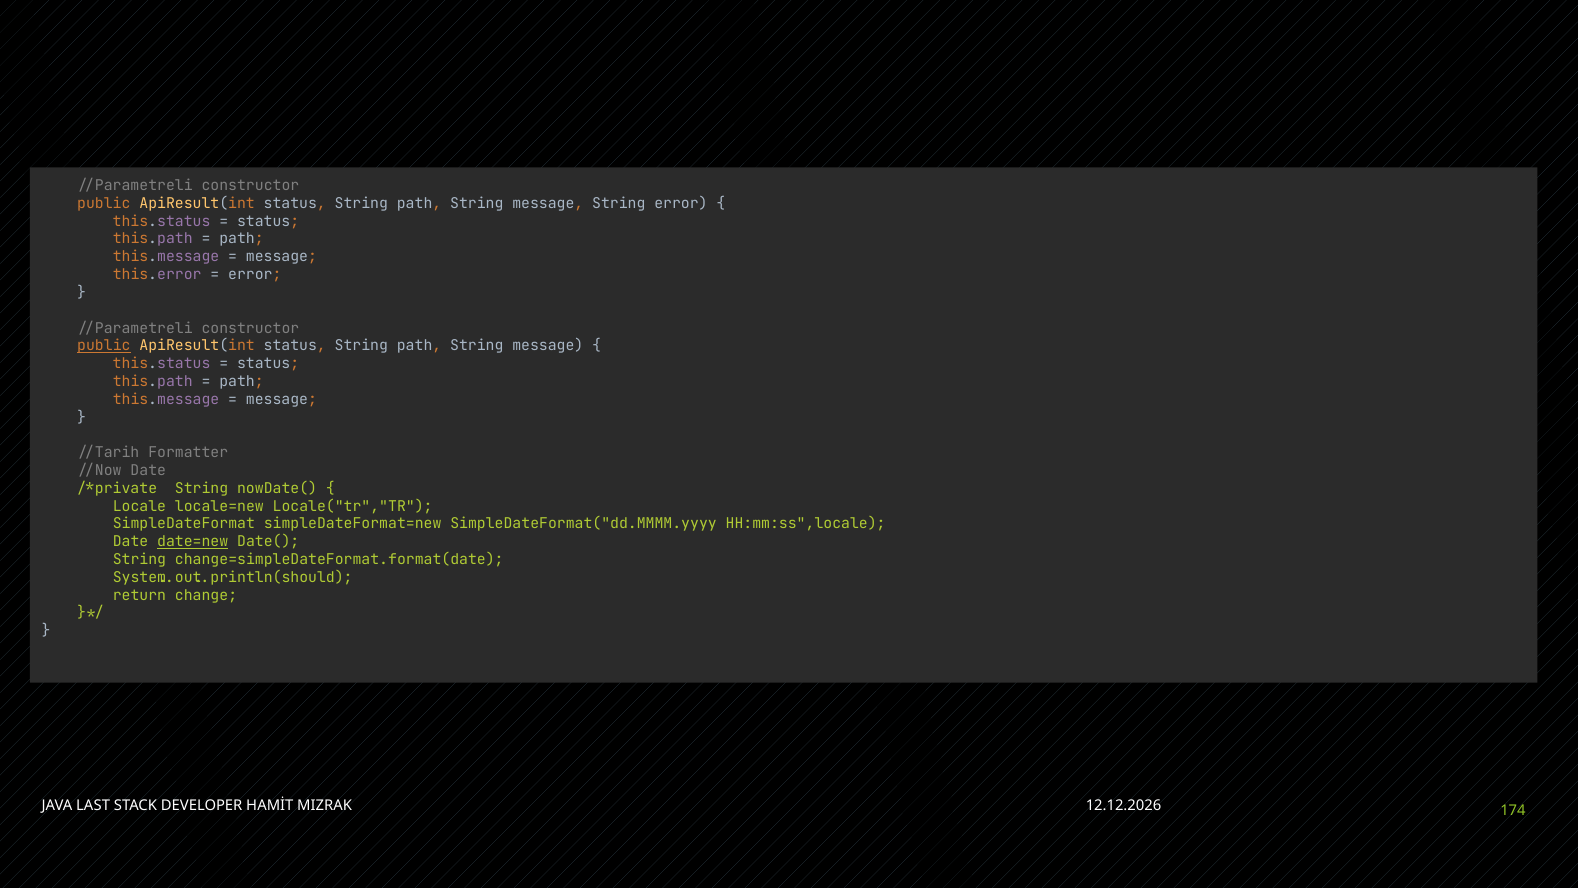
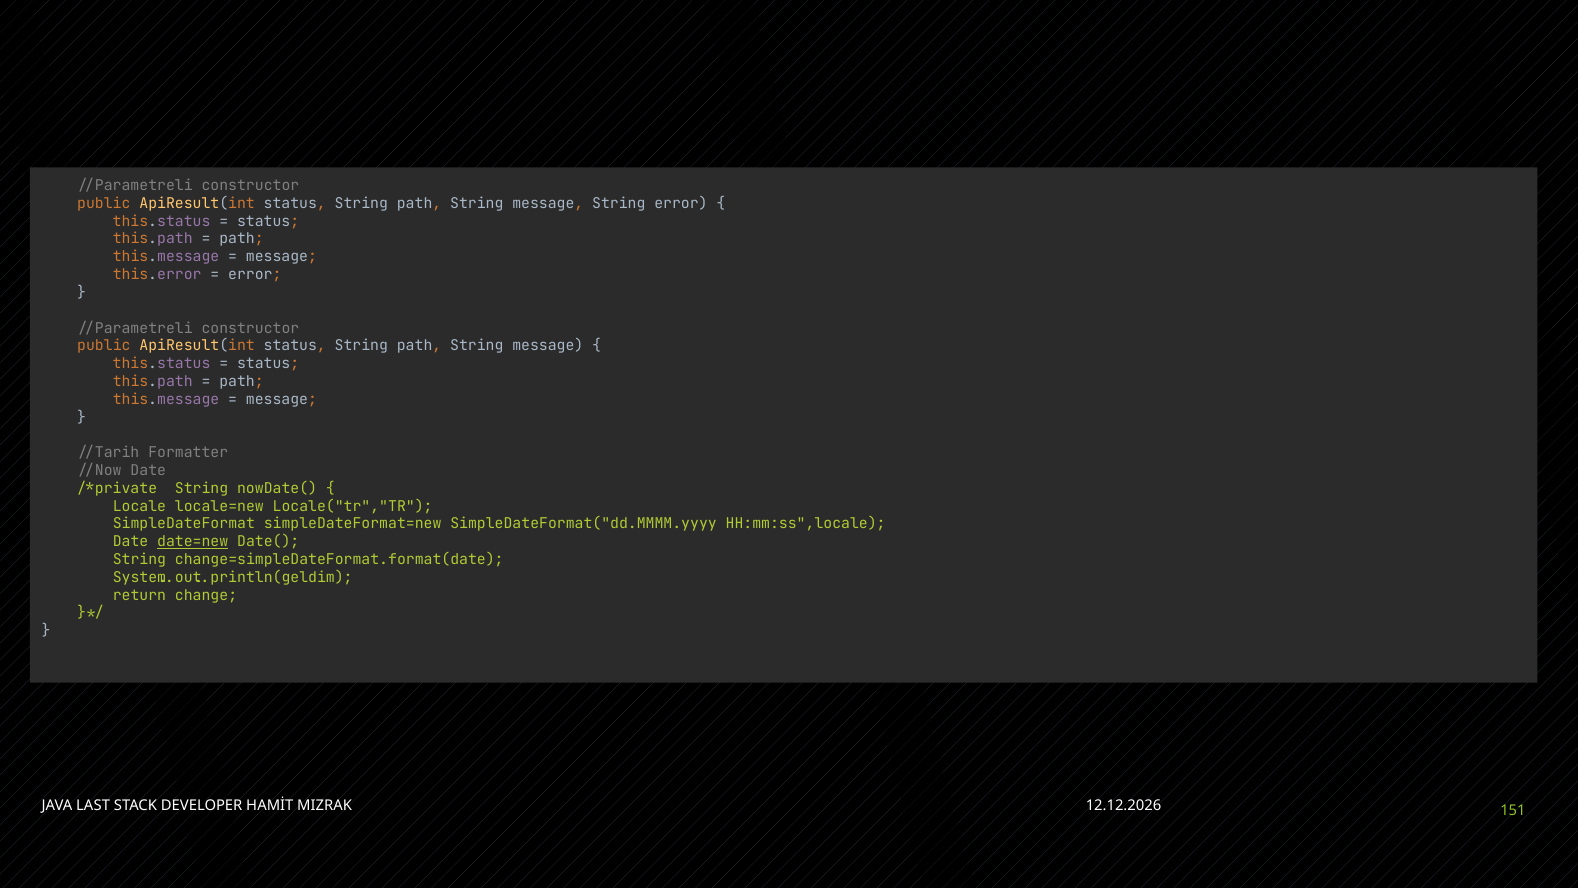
public underline: present -> none (104, 346)
System.out.println(should: System.out.println(should -> System.out.println(geldim (233, 577)
174: 174 -> 151 (1513, 811)
